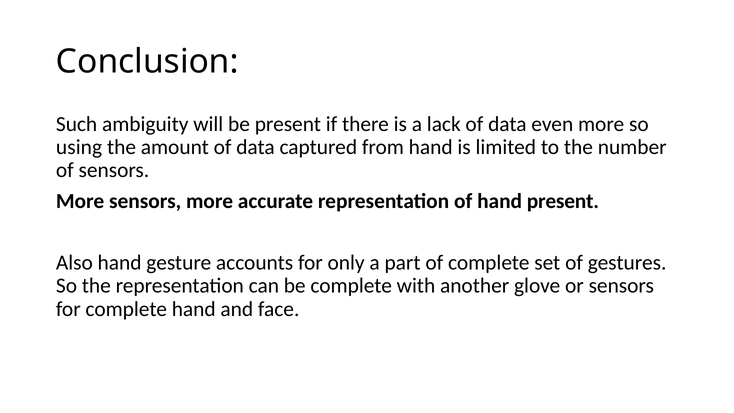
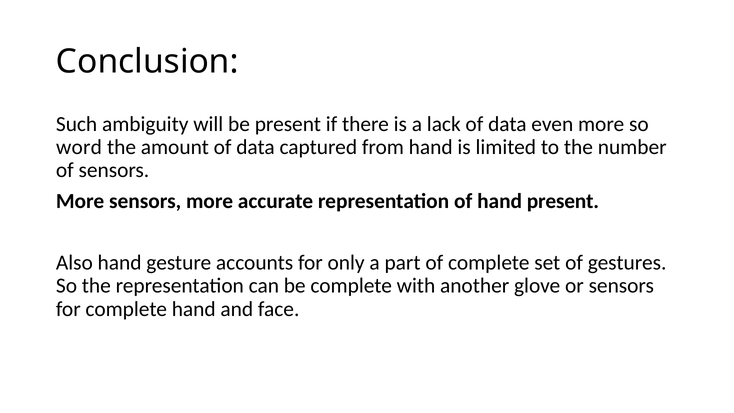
using: using -> word (79, 147)
